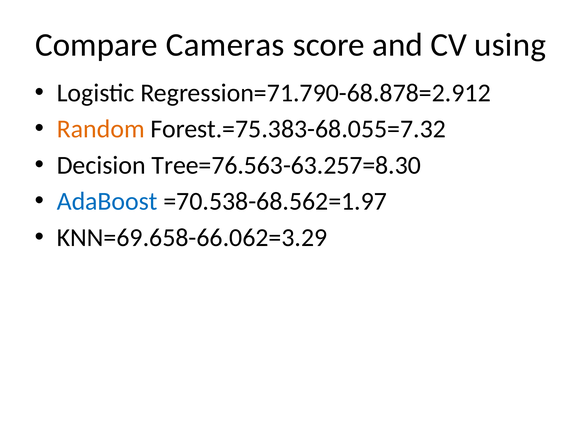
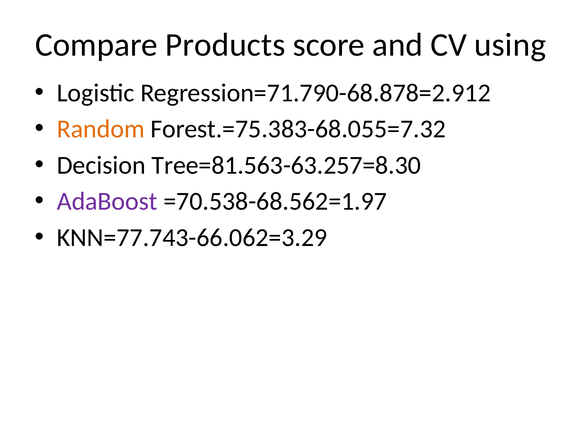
Cameras: Cameras -> Products (225, 45)
Tree=76.563-63.257=8.30: Tree=76.563-63.257=8.30 -> Tree=81.563-63.257=8.30 (286, 165)
AdaBoost colour: blue -> purple (107, 202)
KNN=69.658-66.062=3.29: KNN=69.658-66.062=3.29 -> KNN=77.743-66.062=3.29 (192, 238)
